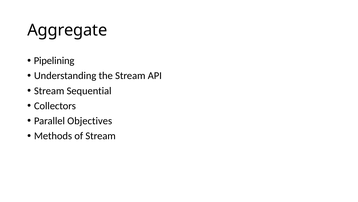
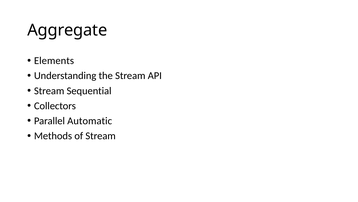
Pipelining: Pipelining -> Elements (54, 61)
Objectives: Objectives -> Automatic (90, 121)
